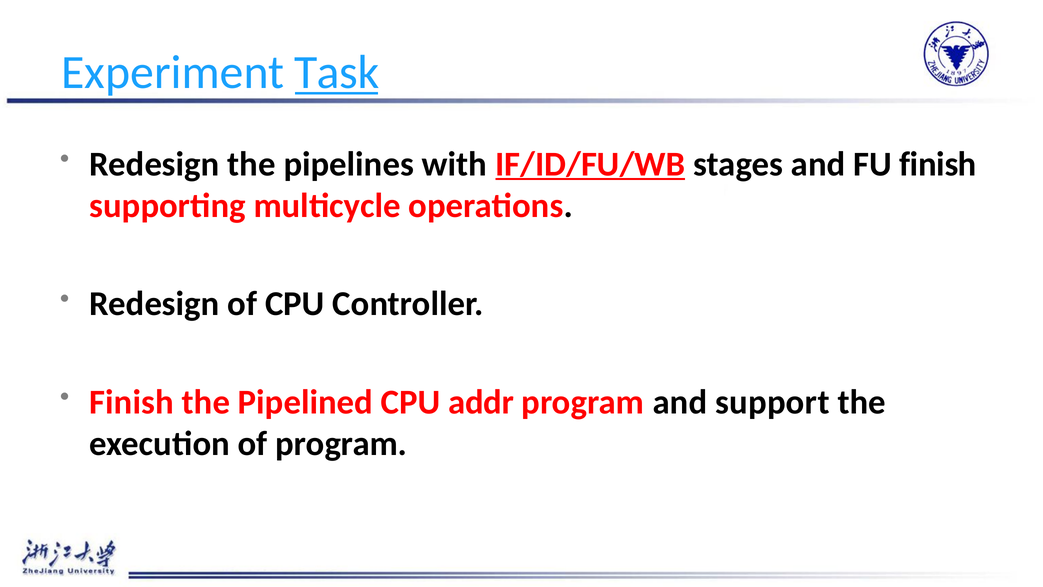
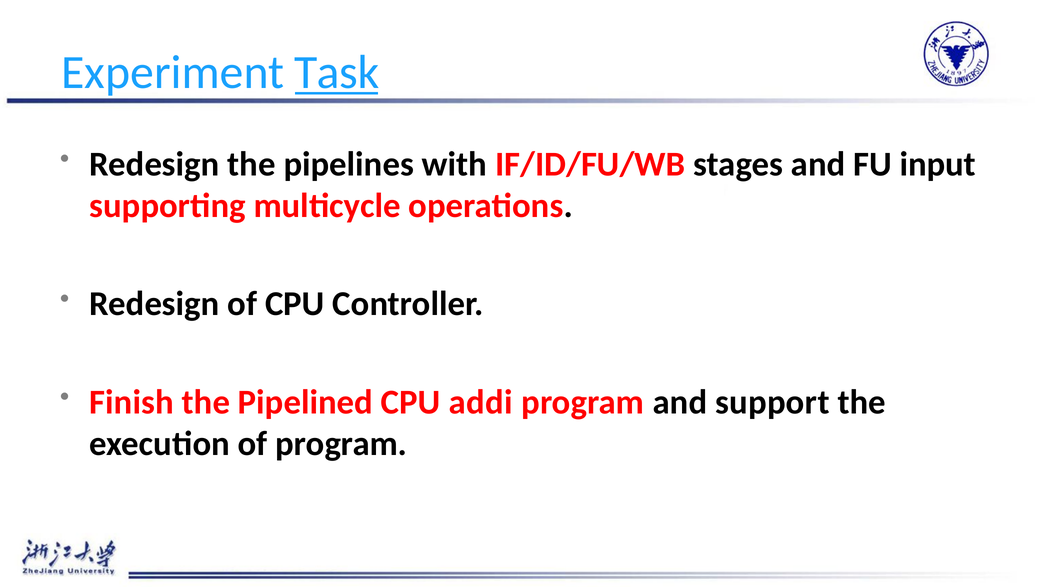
IF/ID/FU/WB underline: present -> none (590, 164)
FU finish: finish -> input (938, 164)
addr: addr -> addi (481, 402)
